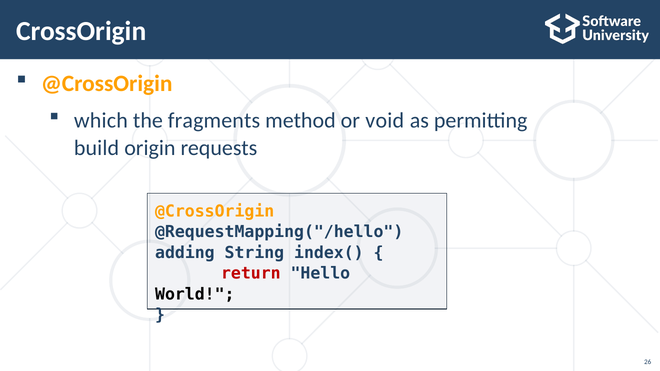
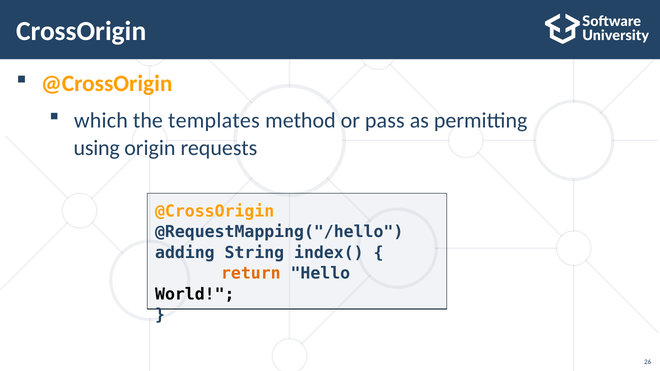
fragments: fragments -> templates (214, 120)
void: void -> pass (385, 120)
build: build -> using (97, 148)
return colour: red -> orange (251, 274)
